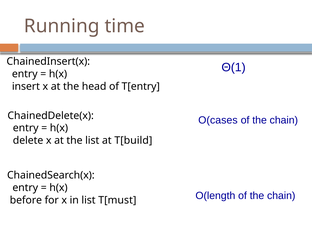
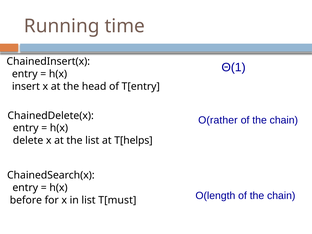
O(cases: O(cases -> O(rather (218, 120)
T[build: T[build -> T[helps (133, 141)
